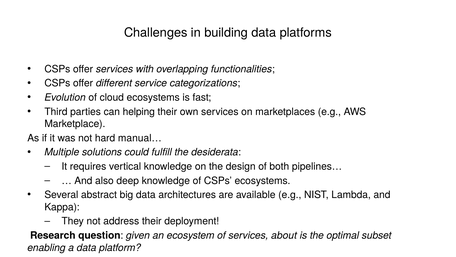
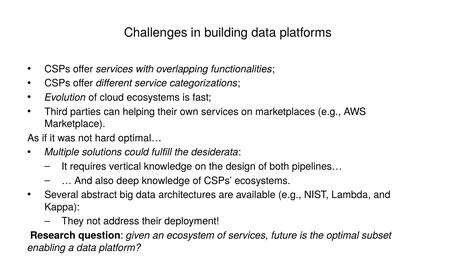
manual…: manual… -> optimal… (140, 138)
about: about -> future (284, 235)
